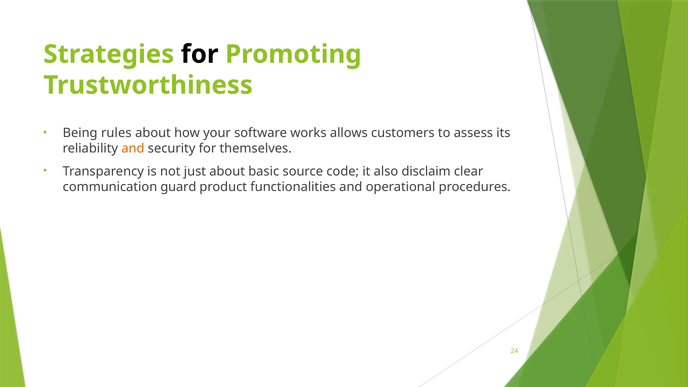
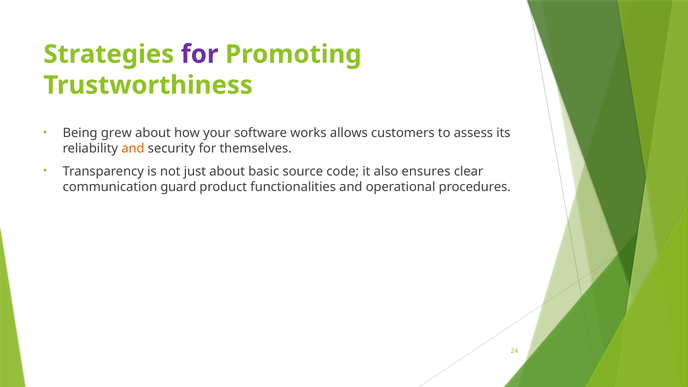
for colour: black -> purple (200, 54)
rules: rules -> grew (116, 133)
disclaim: disclaim -> ensures (426, 171)
